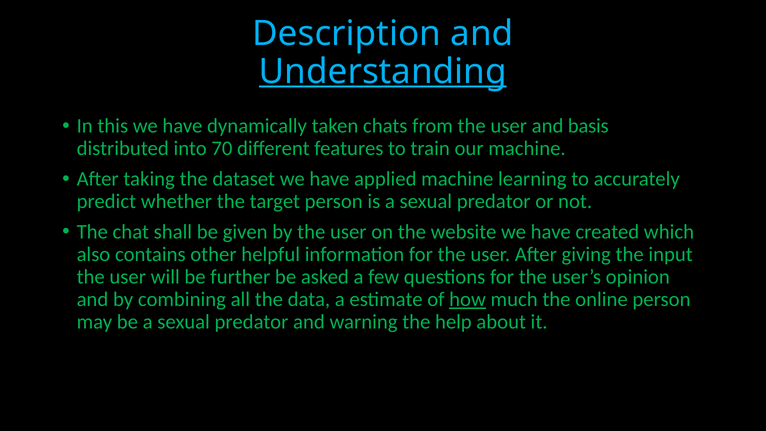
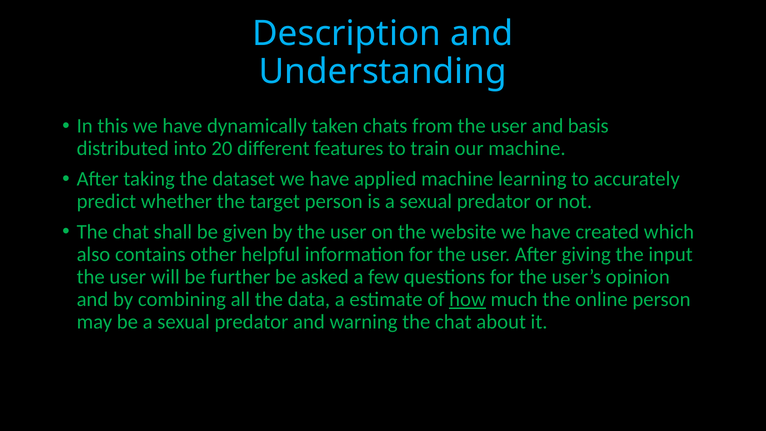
Understanding underline: present -> none (383, 71)
70: 70 -> 20 (222, 149)
warning the help: help -> chat (453, 322)
